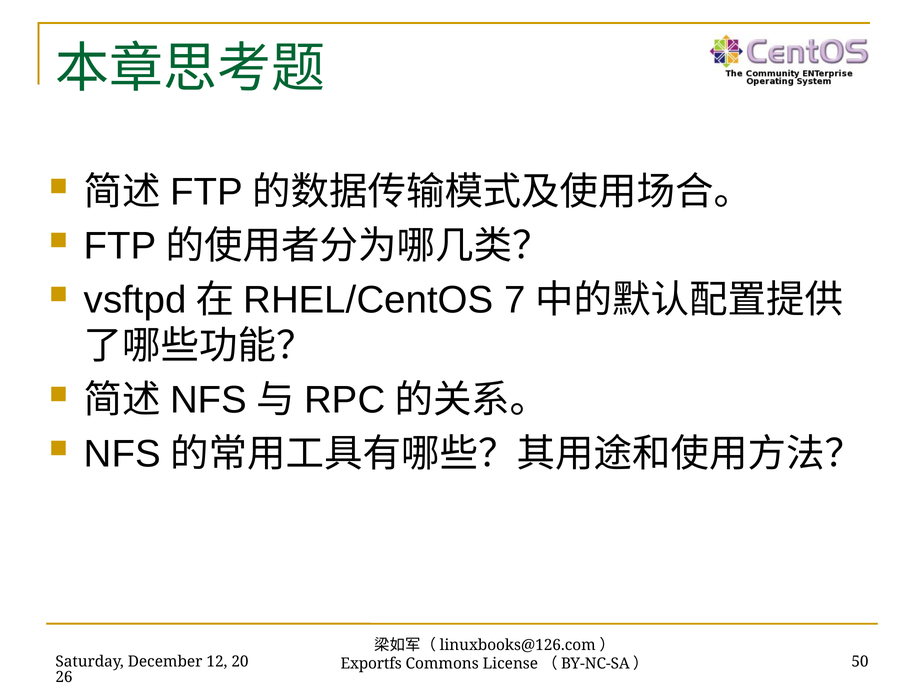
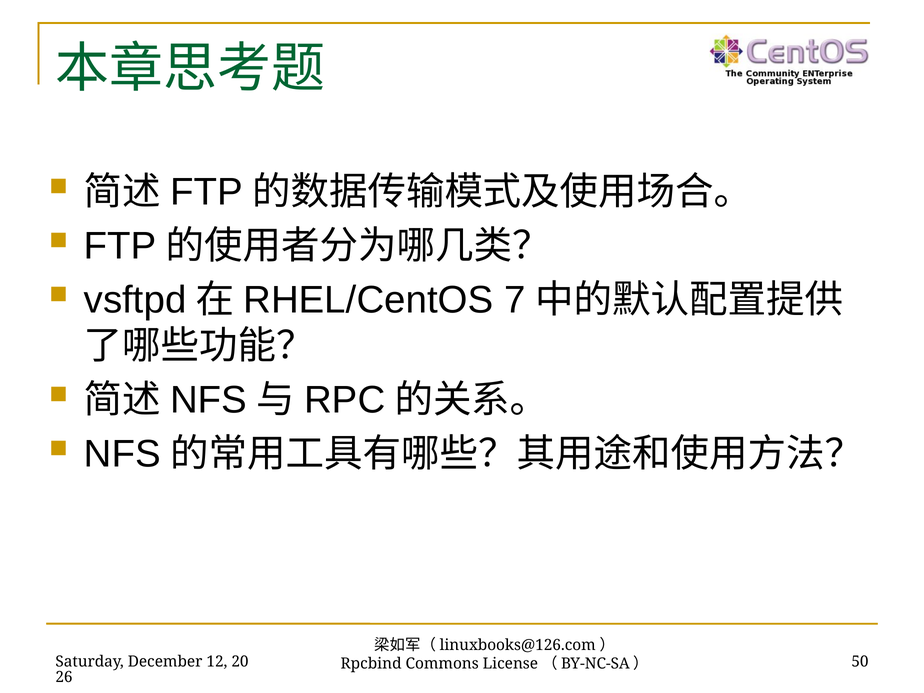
Exportfs: Exportfs -> Rpcbind (371, 664)
